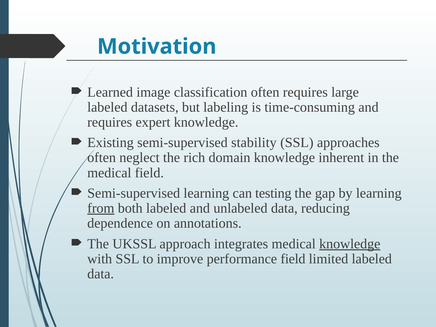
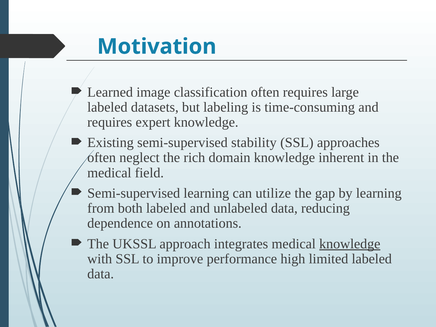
testing: testing -> utilize (273, 193)
from underline: present -> none (101, 208)
performance field: field -> high (293, 259)
